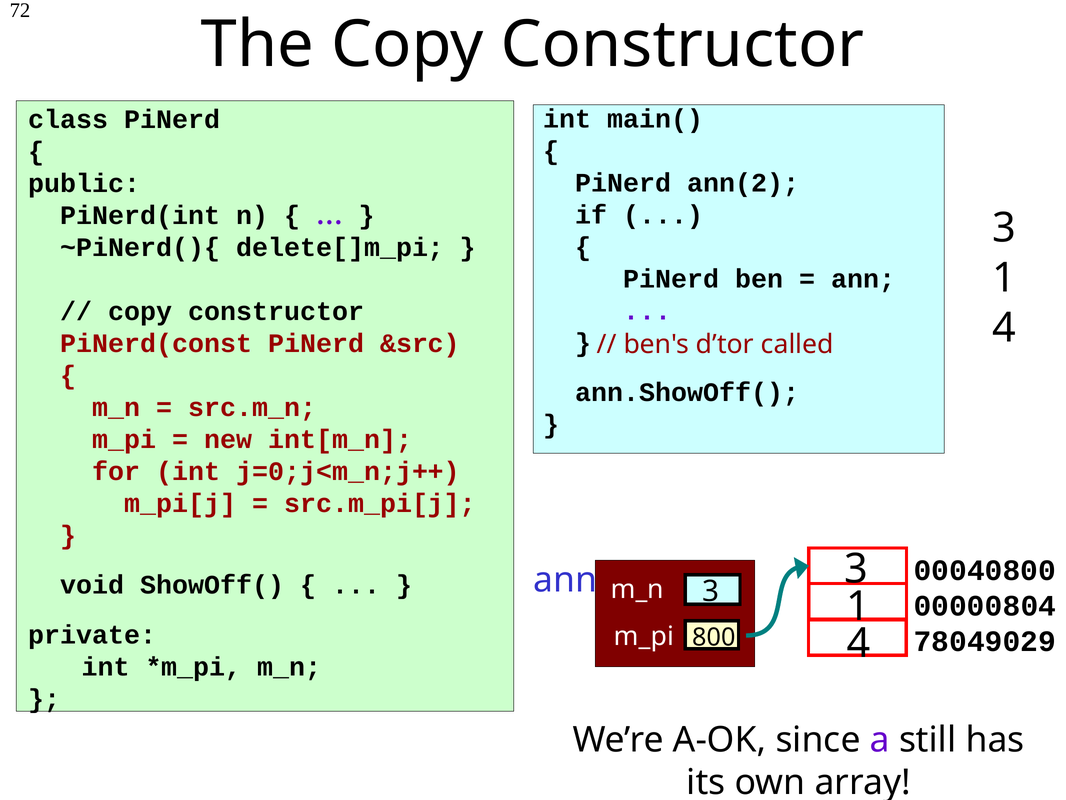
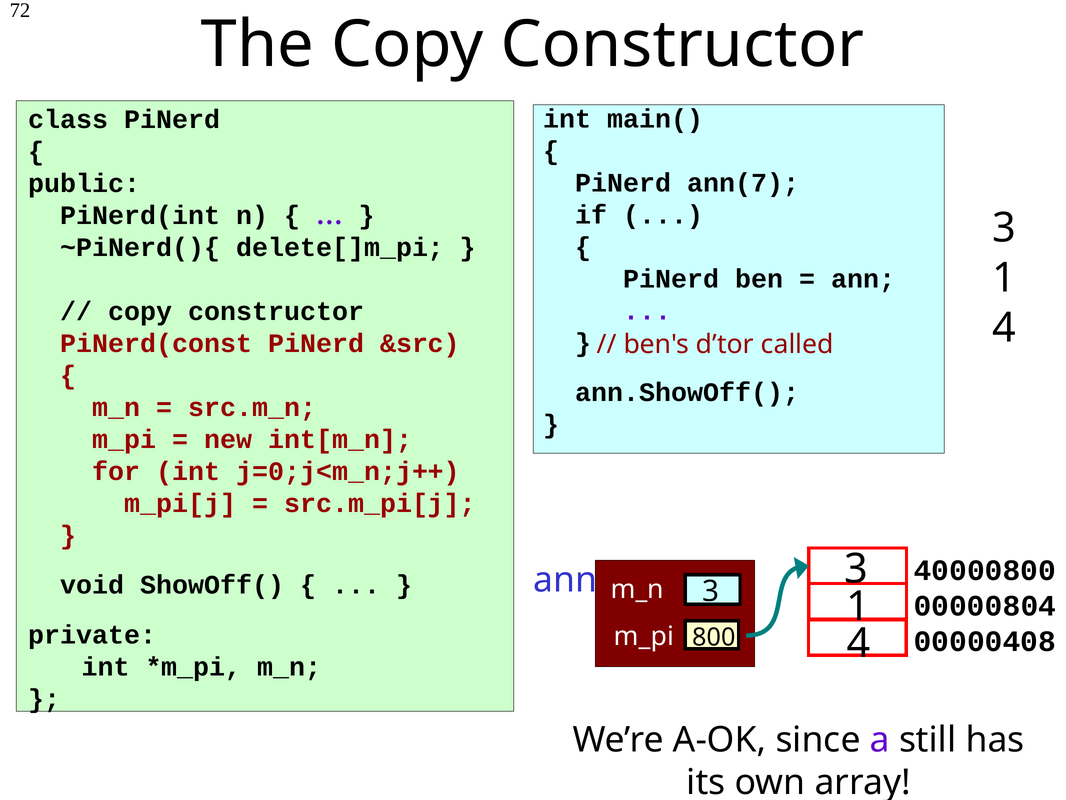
ann(2: ann(2 -> ann(7 (743, 183)
00040800: 00040800 -> 40000800 (985, 570)
78049029: 78049029 -> 00000408 (985, 641)
